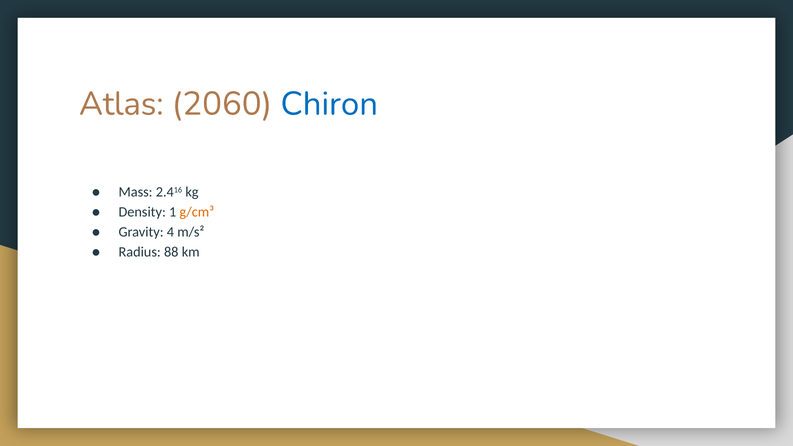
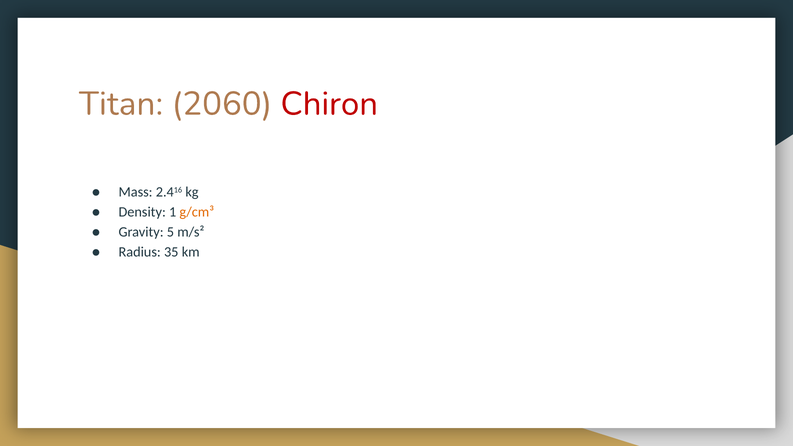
Atlas: Atlas -> Titan (121, 104)
Chiron colour: blue -> red (329, 104)
4: 4 -> 5 (170, 232)
88: 88 -> 35 (171, 252)
